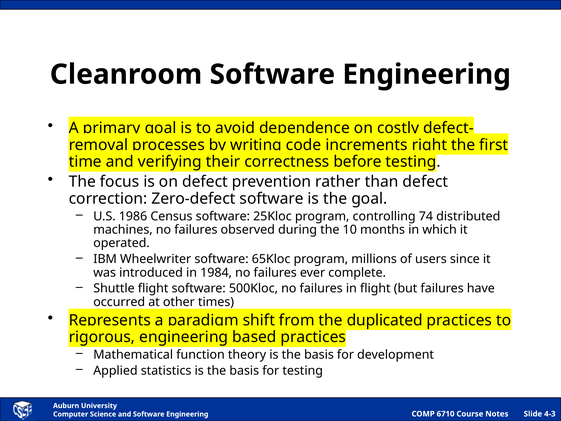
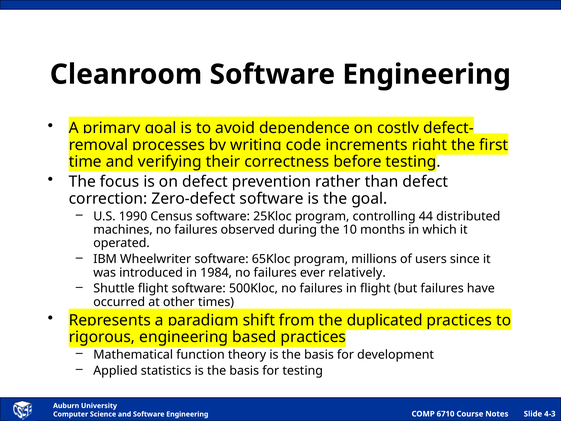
1986: 1986 -> 1990 (133, 216)
74: 74 -> 44 (426, 216)
complete: complete -> relatively (357, 272)
